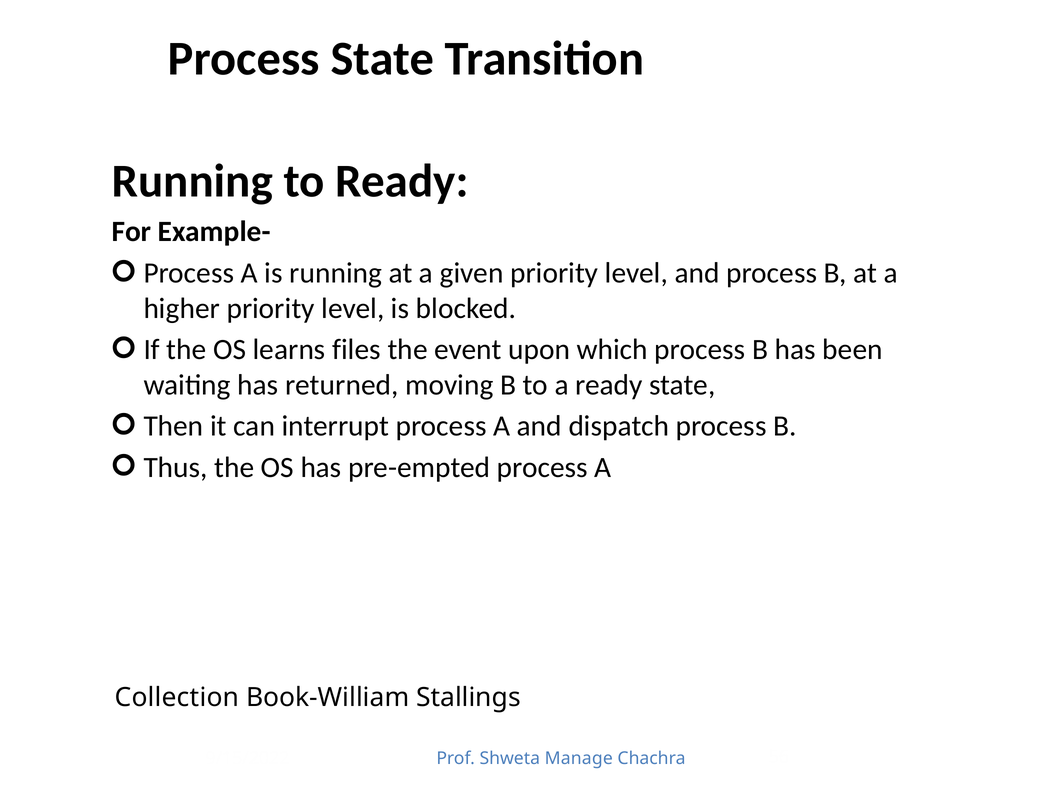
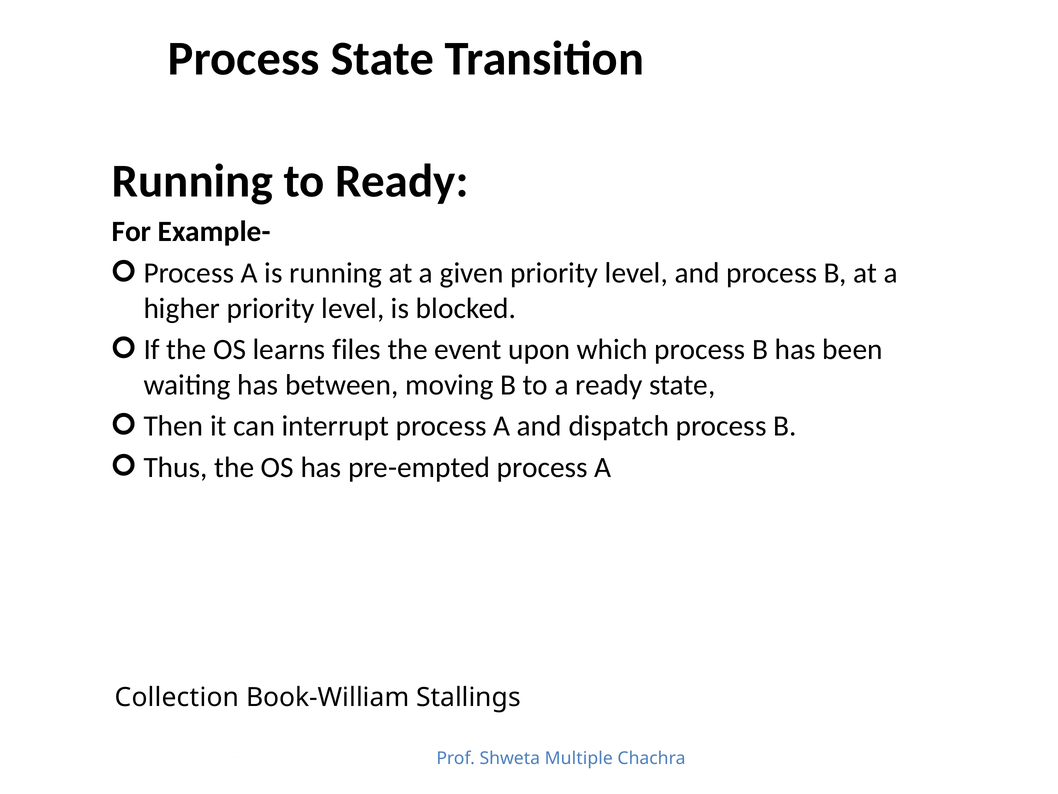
returned: returned -> between (342, 385)
Manage: Manage -> Multiple (579, 758)
